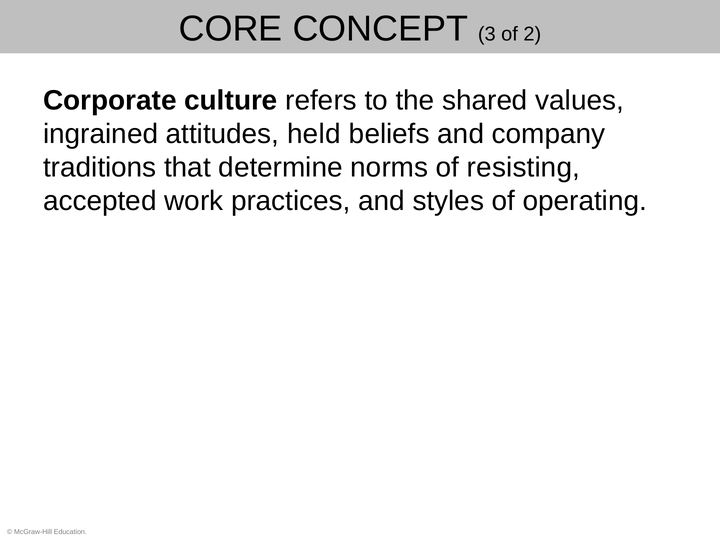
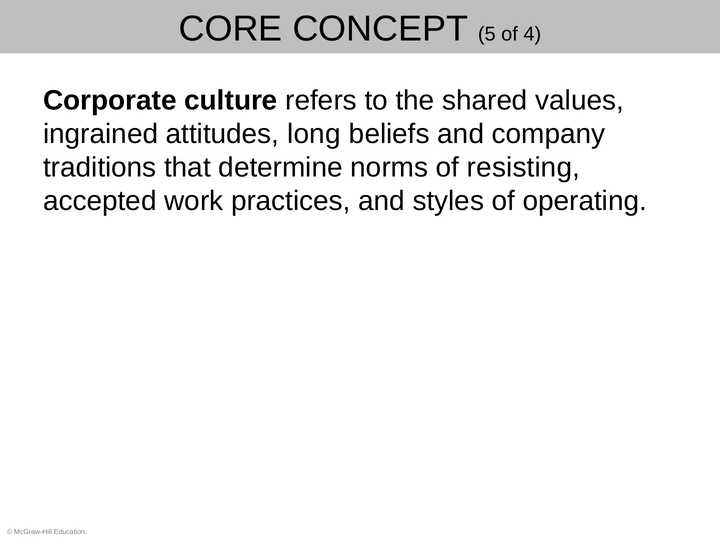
3: 3 -> 5 (487, 34)
2: 2 -> 4 (532, 34)
held: held -> long (314, 134)
